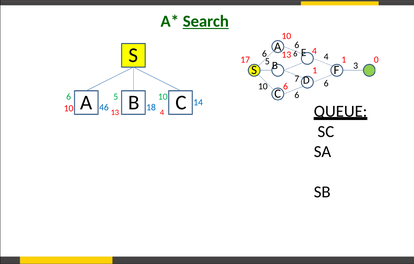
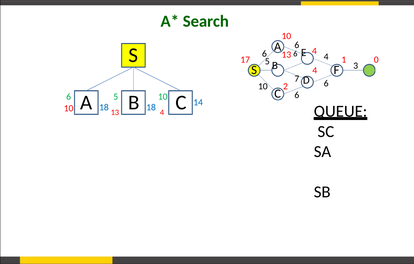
Search underline: present -> none (206, 21)
B 1: 1 -> 4 (315, 70)
10 6: 6 -> 2 (285, 86)
10 46: 46 -> 18 (104, 107)
